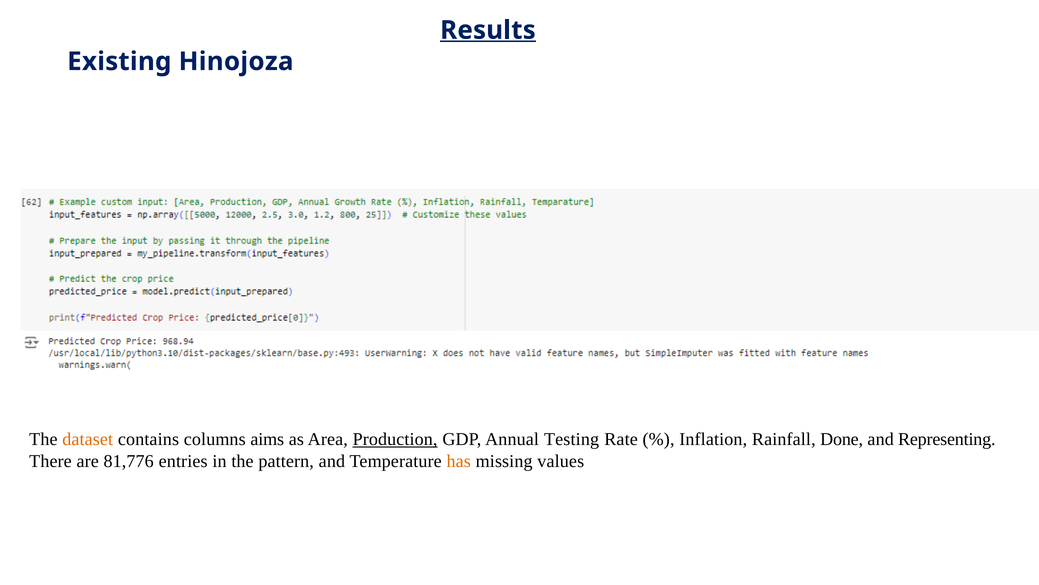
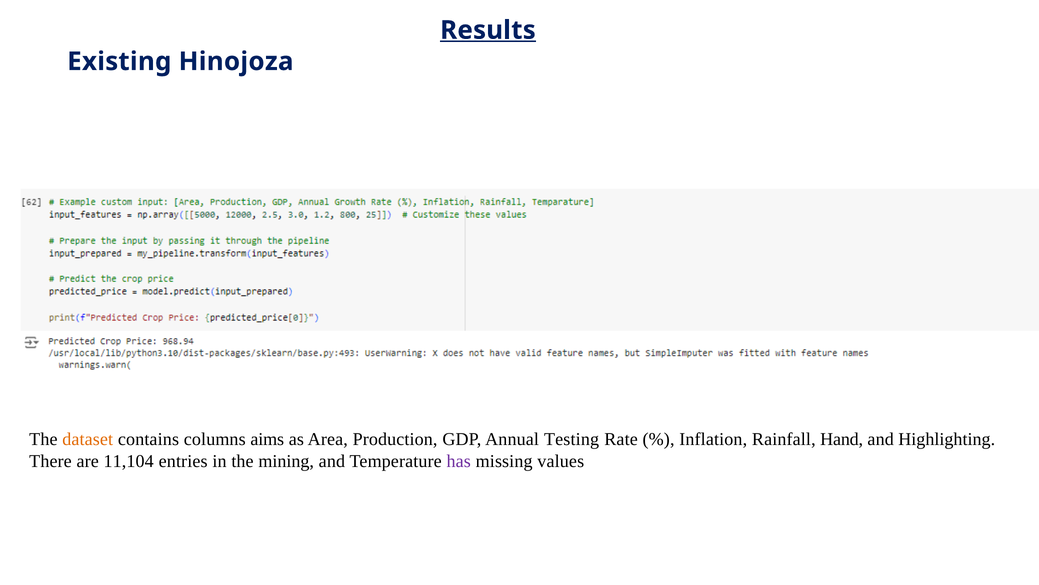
Production underline: present -> none (395, 439)
Done: Done -> Hand (842, 439)
Representing: Representing -> Highlighting (947, 439)
81,776: 81,776 -> 11,104 (129, 461)
pattern: pattern -> mining (286, 461)
has colour: orange -> purple (459, 461)
